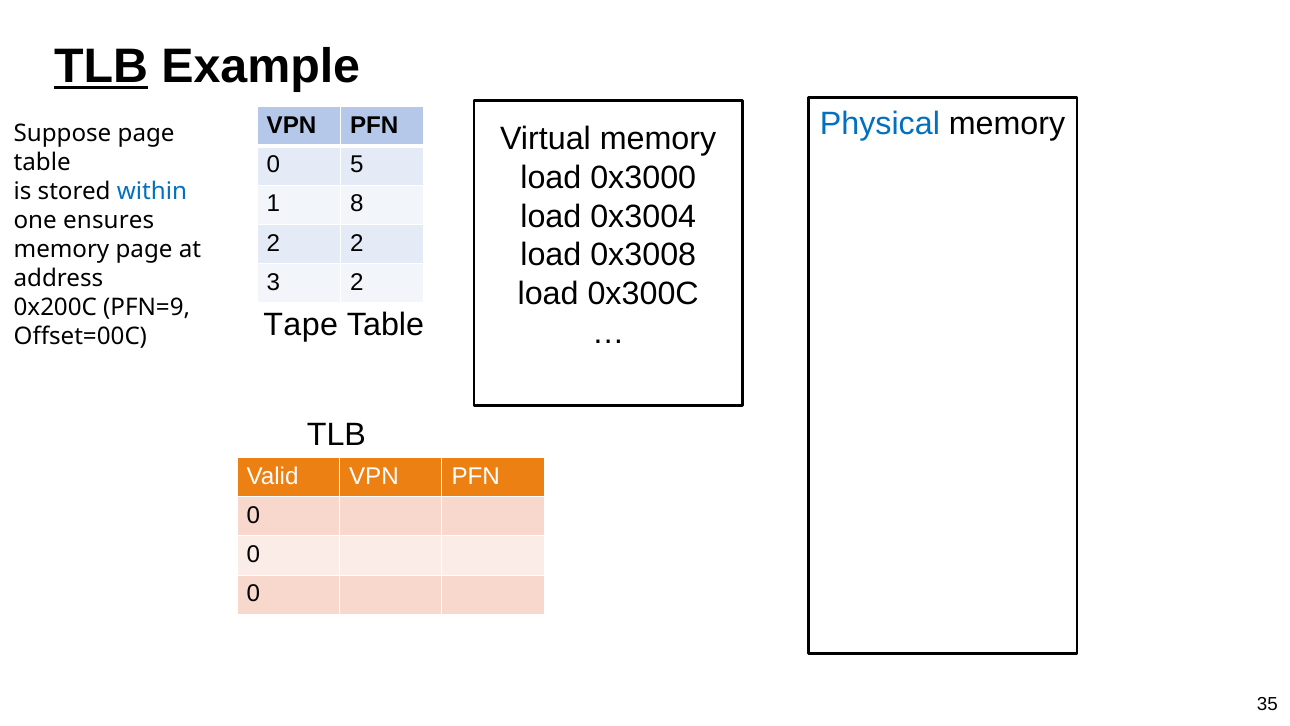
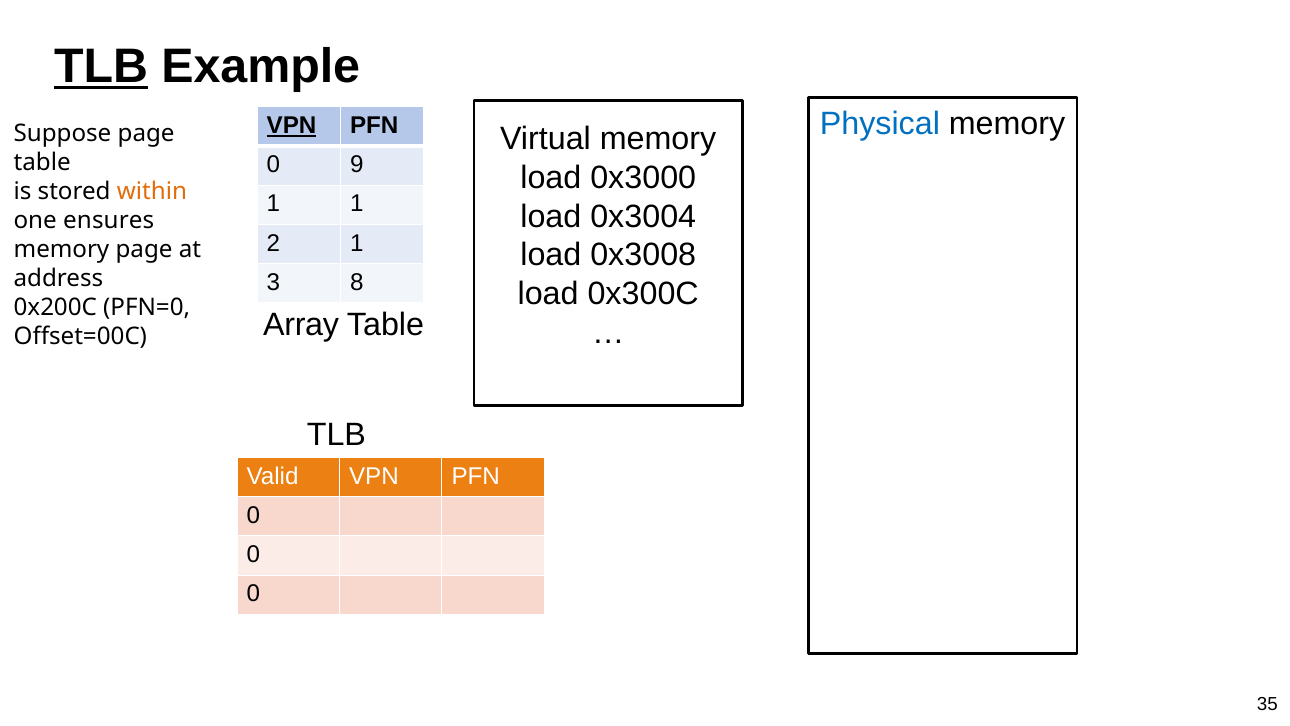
VPN underline: none -> present (292, 125)
5: 5 -> 9 (357, 165)
within colour: blue -> orange (152, 191)
1 8: 8 -> 1 (357, 204)
2 2: 2 -> 1 (357, 243)
3 2: 2 -> 8 (357, 282)
PFN=9: PFN=9 -> PFN=0 (147, 308)
Tape: Tape -> Array (301, 324)
